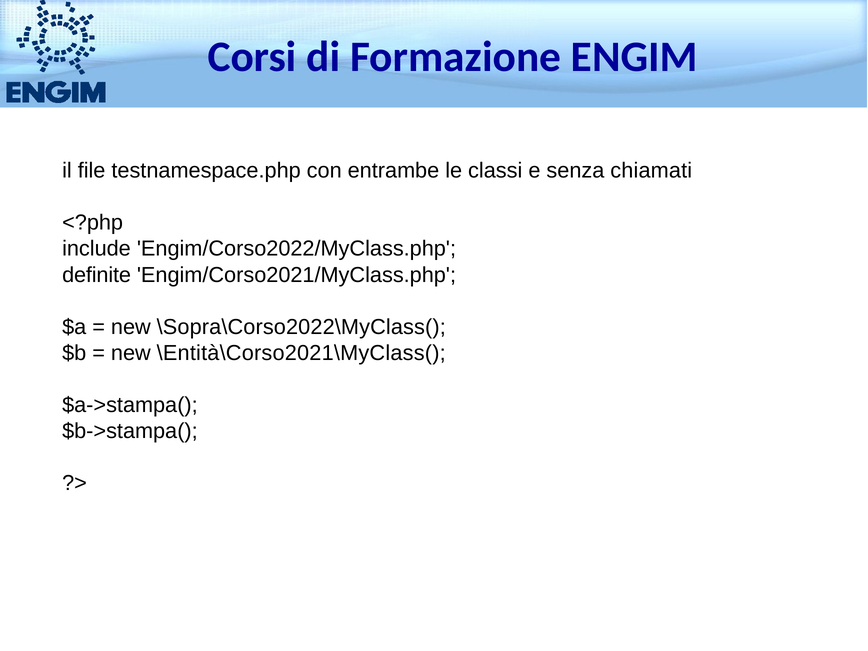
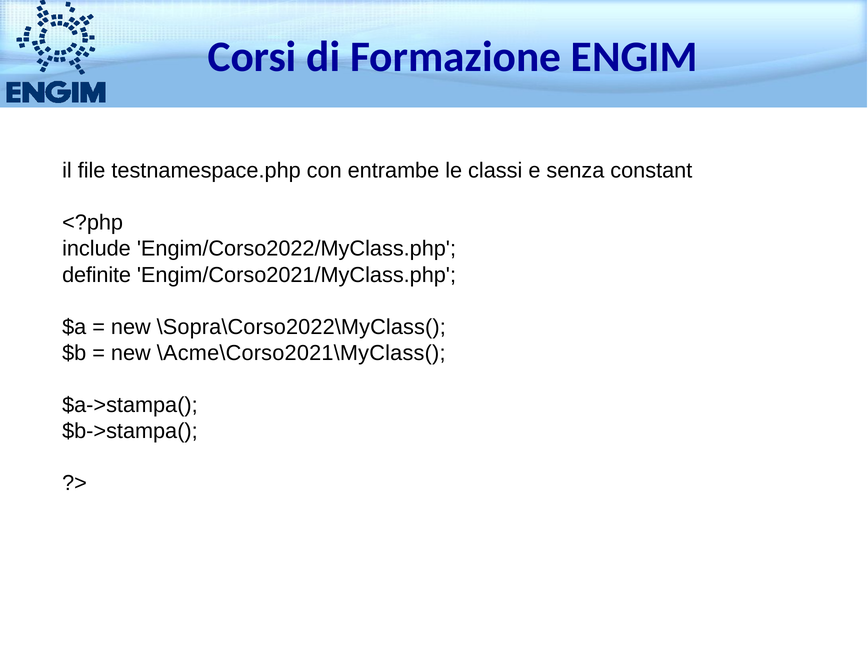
chiamati: chiamati -> constant (651, 171)
\Entità\Corso2021\MyClass(: \Entità\Corso2021\MyClass( -> \Acme\Corso2021\MyClass( (301, 353)
